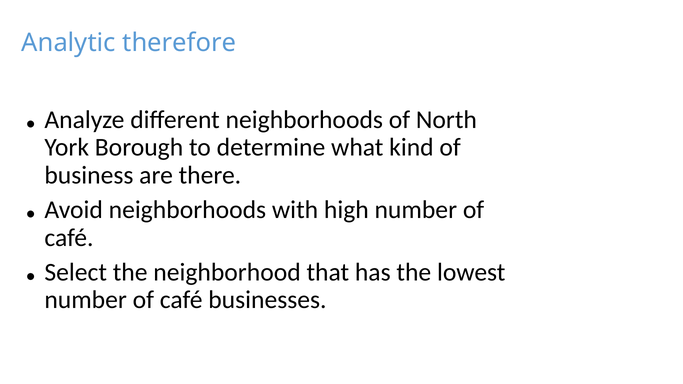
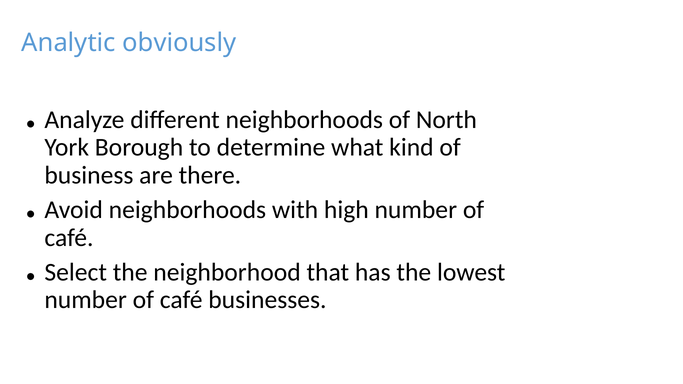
therefore: therefore -> obviously (179, 43)
